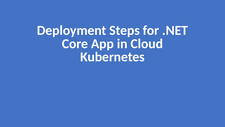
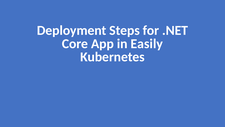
Cloud: Cloud -> Easily (147, 44)
